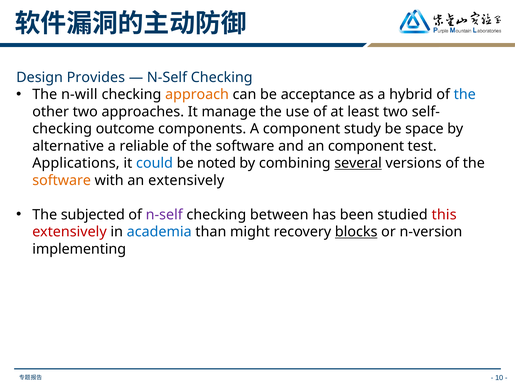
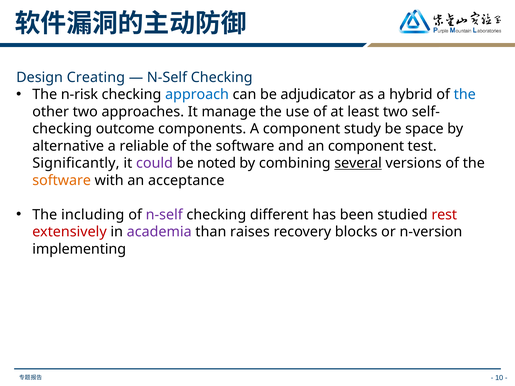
Provides: Provides -> Creating (96, 77)
n-will: n-will -> n-risk (79, 95)
approach colour: orange -> blue (197, 95)
acceptance: acceptance -> adjudicator (318, 95)
Applications: Applications -> Significantly (76, 163)
could colour: blue -> purple (155, 163)
an extensively: extensively -> acceptance (186, 180)
subjected: subjected -> including (93, 215)
between: between -> different (279, 215)
this: this -> rest (444, 215)
academia colour: blue -> purple (159, 232)
might: might -> raises (250, 232)
blocks underline: present -> none (356, 232)
